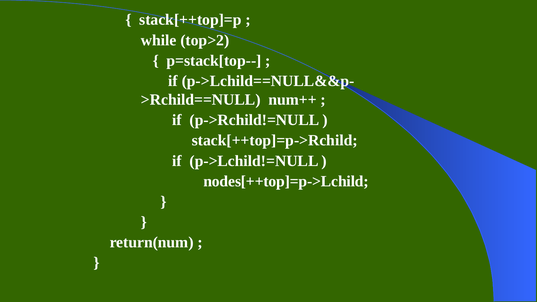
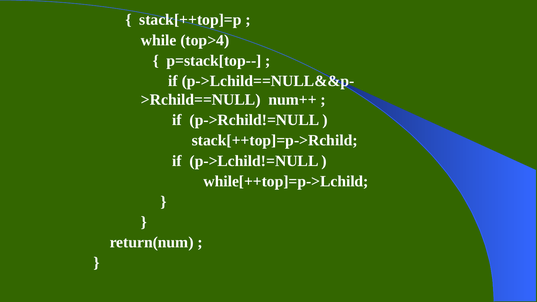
top>2: top>2 -> top>4 (205, 40)
nodes[++top]=p->Lchild: nodes[++top]=p->Lchild -> while[++top]=p->Lchild (286, 181)
